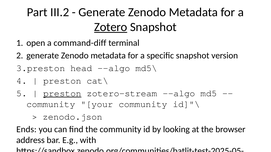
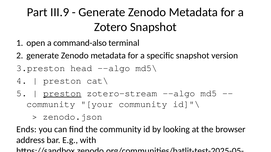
III.2: III.2 -> III.9 (60, 12)
Zotero underline: present -> none (111, 27)
command-diff: command-diff -> command-also (80, 43)
